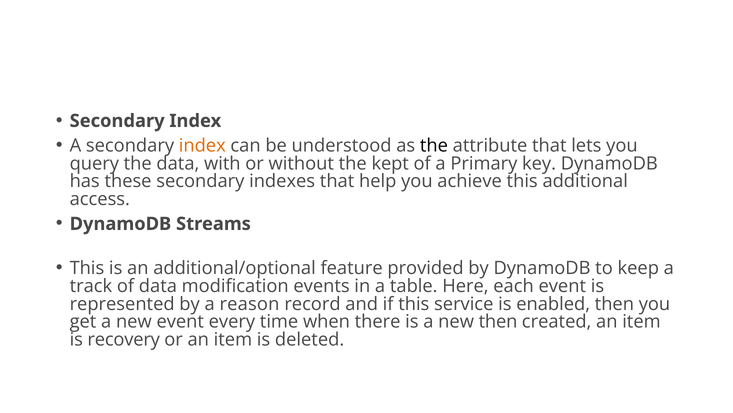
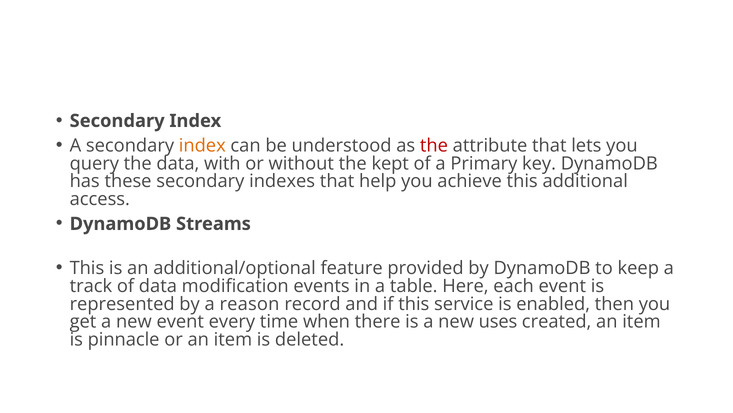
the colour: black -> red (434, 145)
new then: then -> uses (498, 321)
recovery: recovery -> pinnacle (124, 339)
